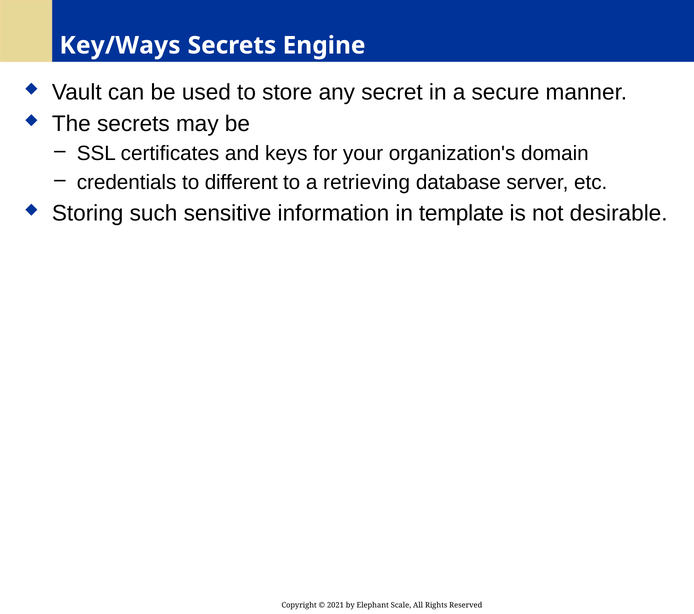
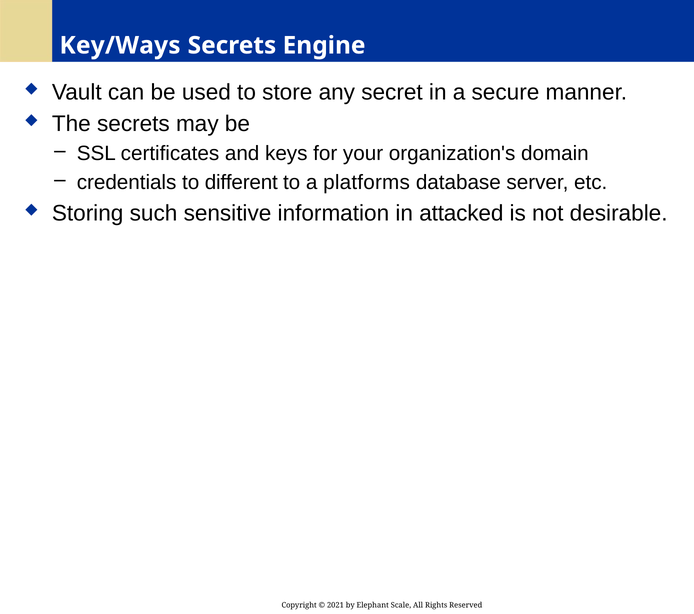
retrieving: retrieving -> platforms (367, 183)
template: template -> attacked (461, 213)
